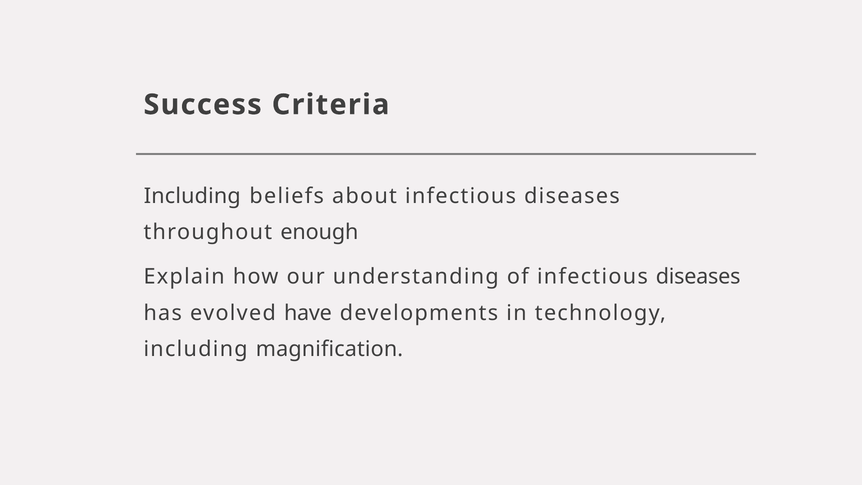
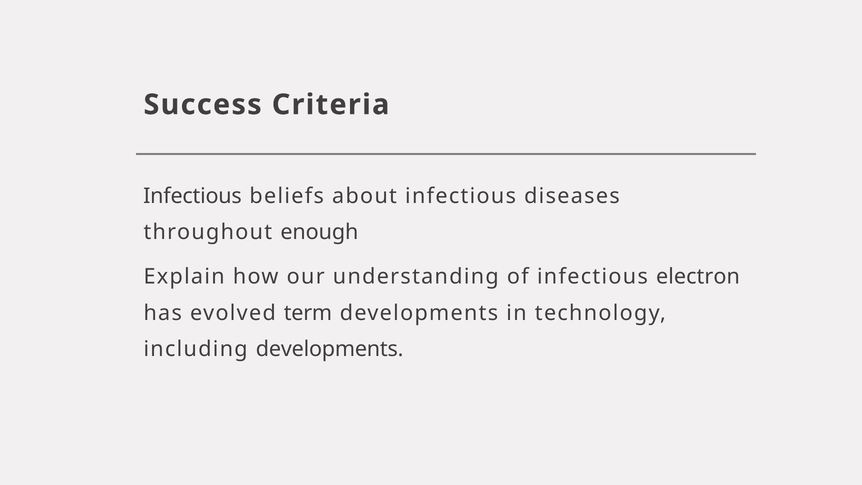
Including: Including -> Infectious (192, 196)
of infectious diseases: diseases -> electron (698, 277)
have: have -> term (308, 313)
including magnification: magnification -> developments (330, 349)
